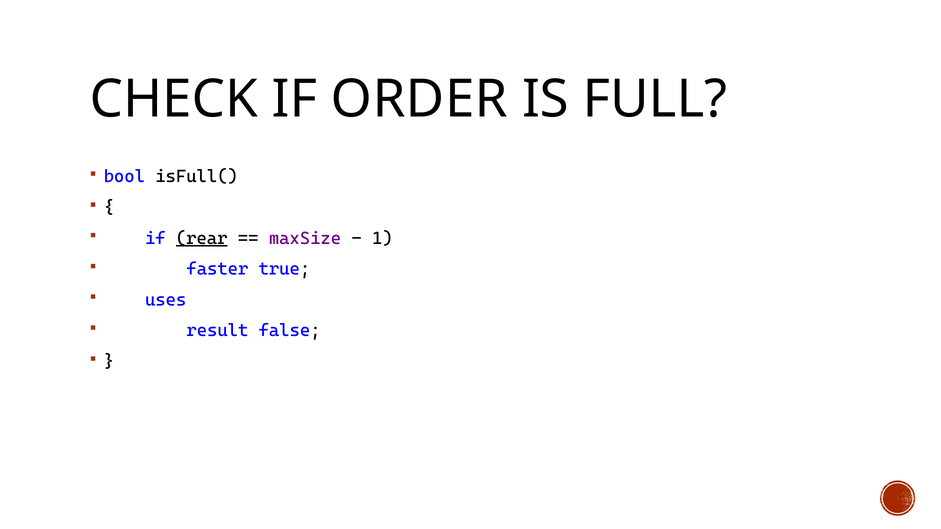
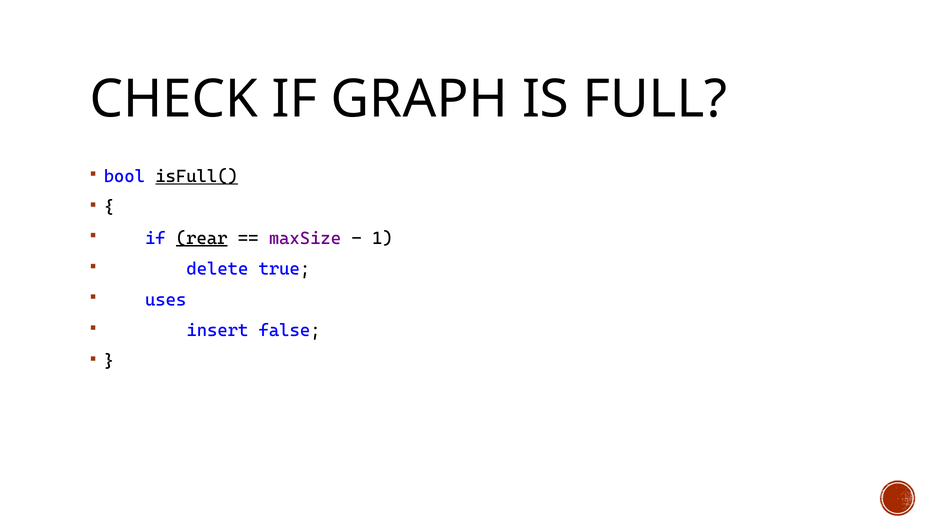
ORDER: ORDER -> GRAPH (419, 99)
isFull( underline: none -> present (197, 177)
faster: faster -> delete (217, 269)
result: result -> insert (217, 331)
